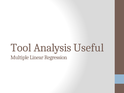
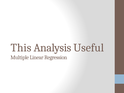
Tool: Tool -> This (21, 48)
